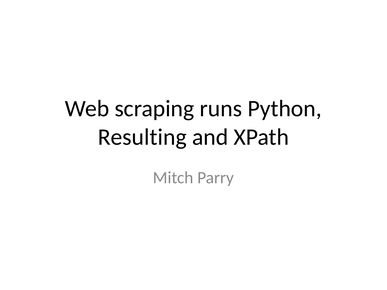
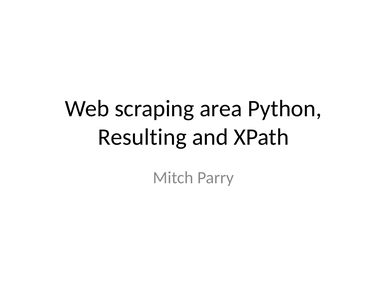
runs: runs -> area (221, 109)
